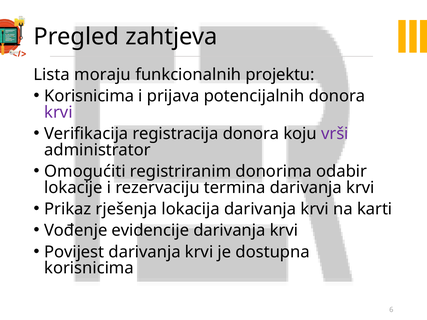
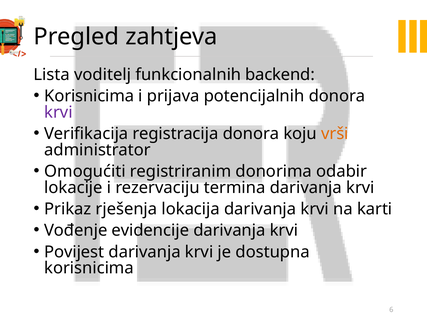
moraju: moraju -> voditelj (103, 75)
projektu: projektu -> backend (280, 75)
vrši colour: purple -> orange (335, 134)
